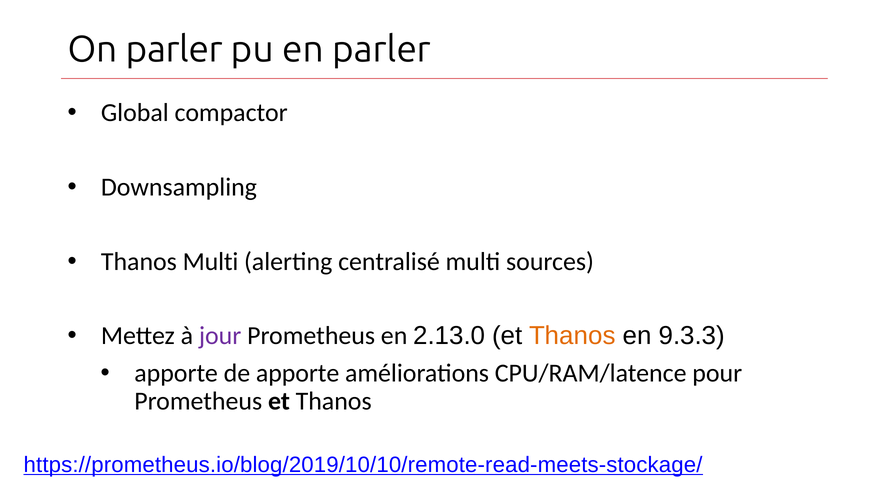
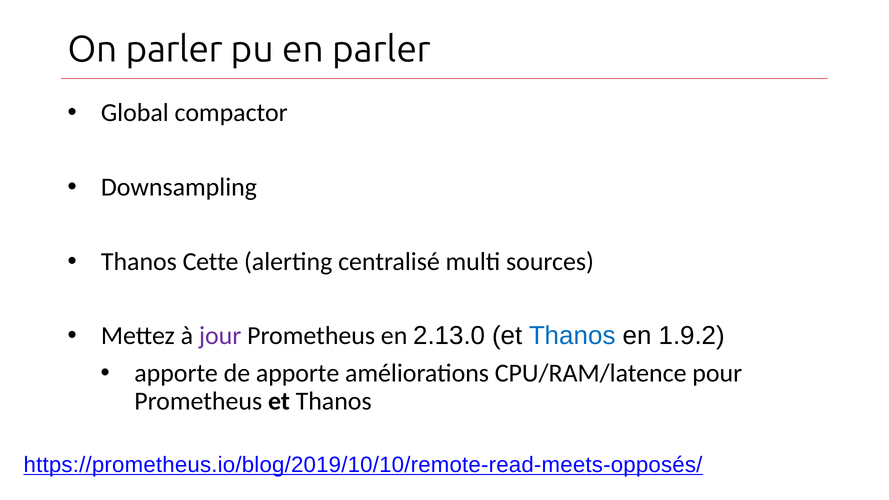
Thanos Multi: Multi -> Cette (211, 261)
Thanos colour: orange -> blue (572, 336)
9.3.3: 9.3.3 -> 1.9.2 (692, 336)
https://prometheus.io/blog/2019/10/10/remote-read-meets-stockage/: https://prometheus.io/blog/2019/10/10/remote-read-meets-stockage/ -> https://prometheus.io/blog/2019/10/10/remote-read-meets-opposés/ (363, 465)
